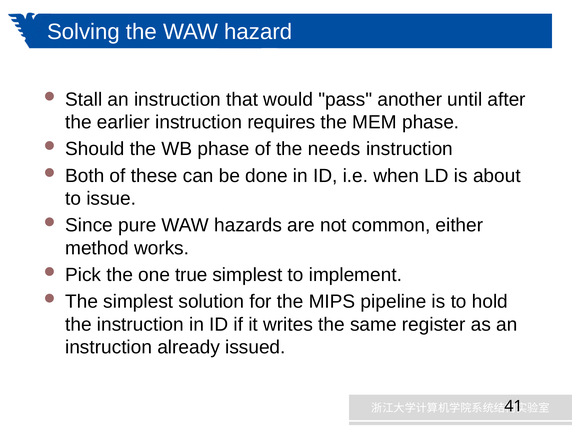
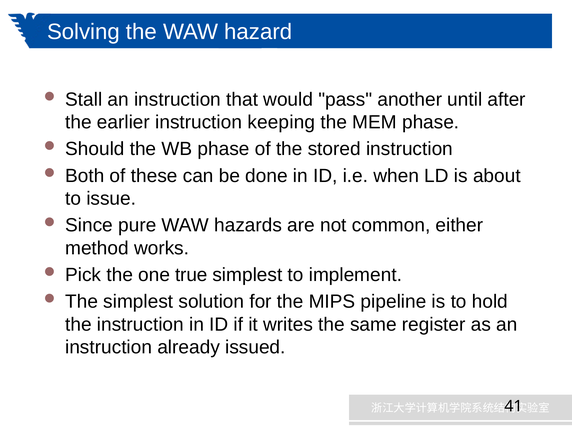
requires: requires -> keeping (281, 122)
needs: needs -> stored (334, 149)
